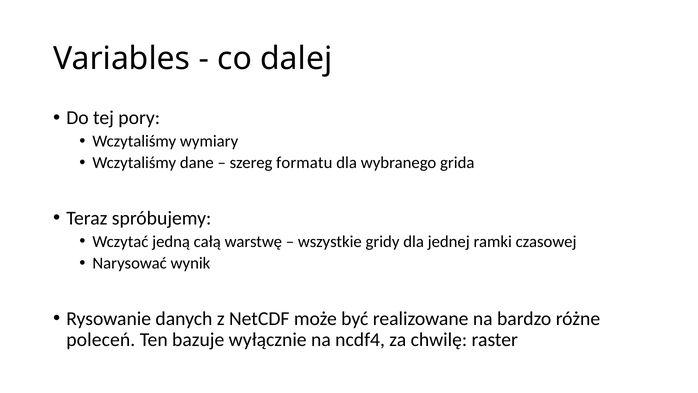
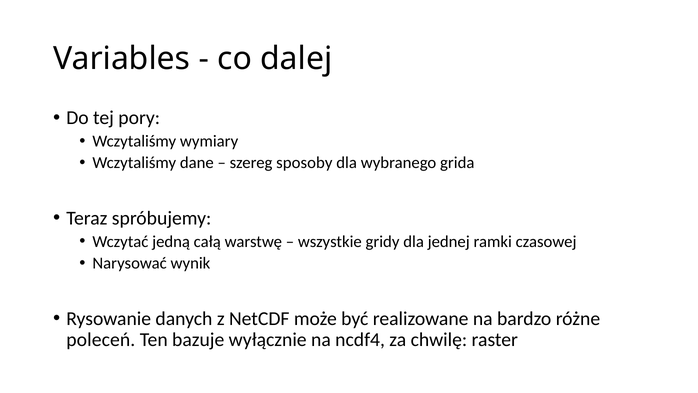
formatu: formatu -> sposoby (304, 163)
